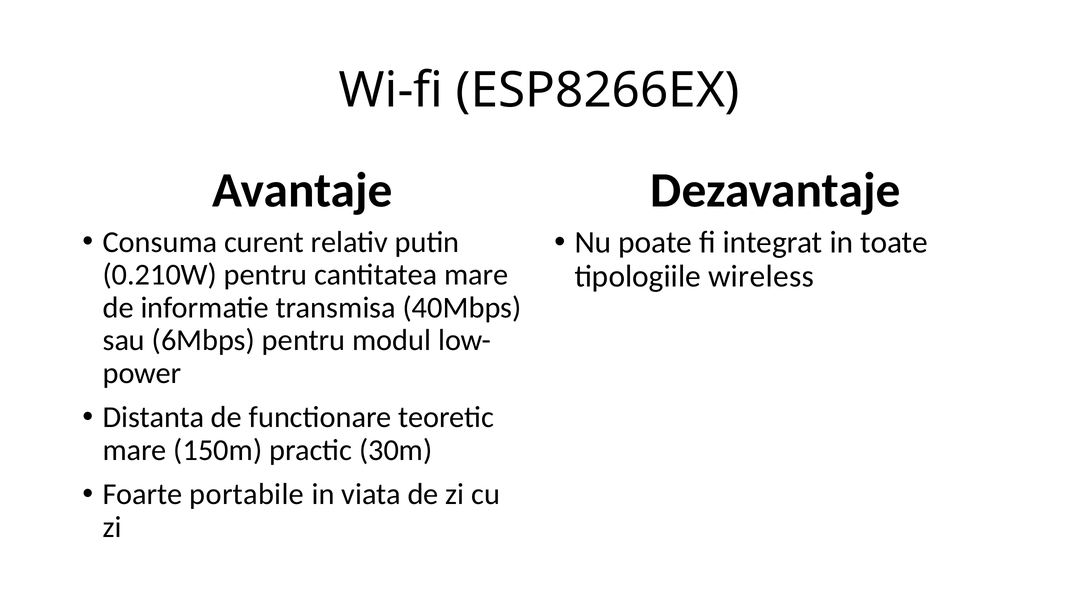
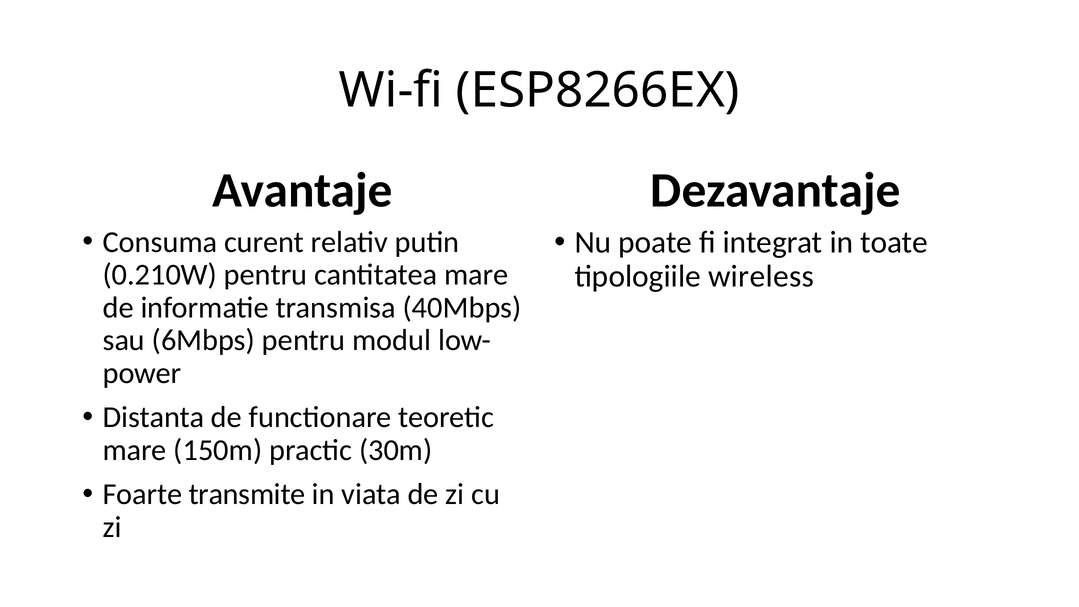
portabile: portabile -> transmite (247, 494)
